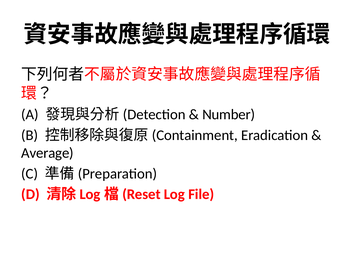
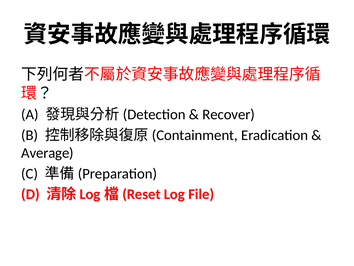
Number: Number -> Recover (229, 114)
